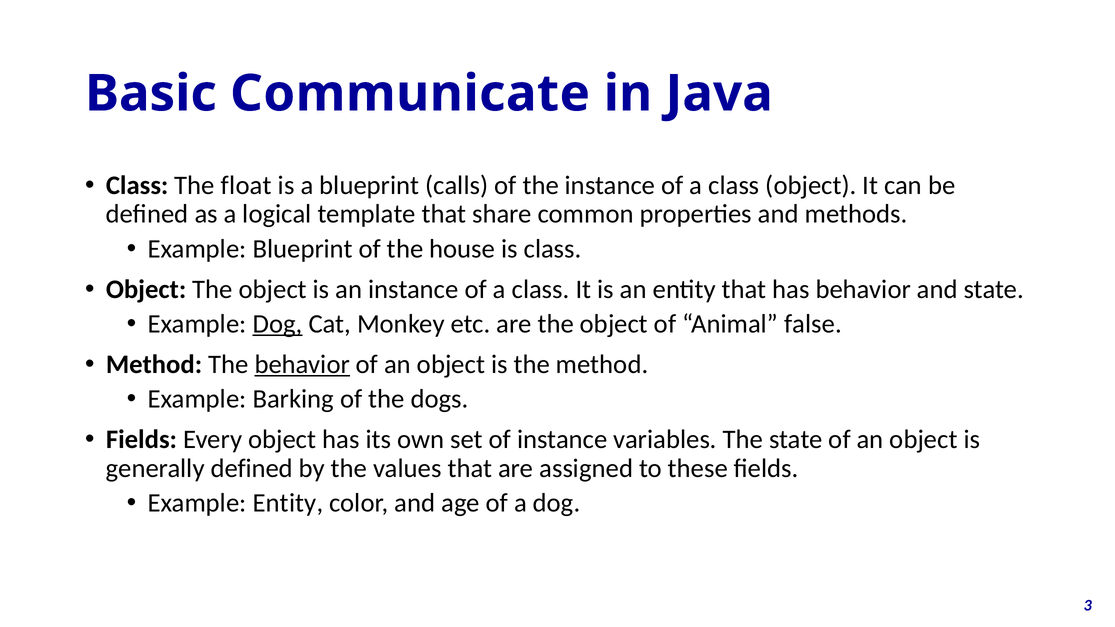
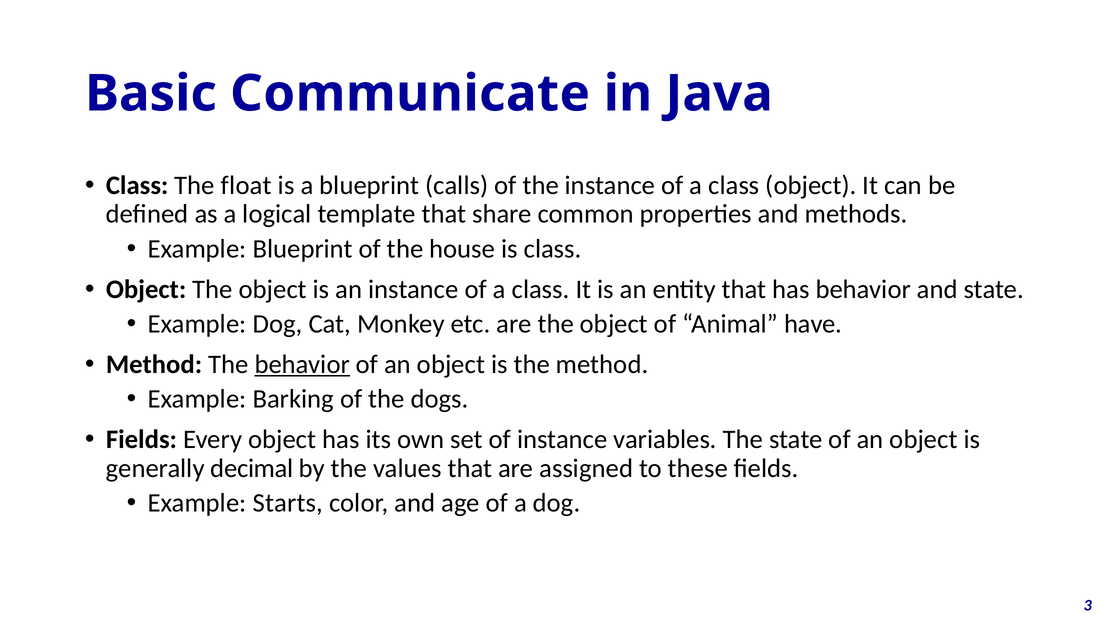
Dog underline: present -> none (278, 324)
false: false -> have (813, 324)
generally defined: defined -> decimal (252, 468)
Example Entity: Entity -> Starts (288, 503)
